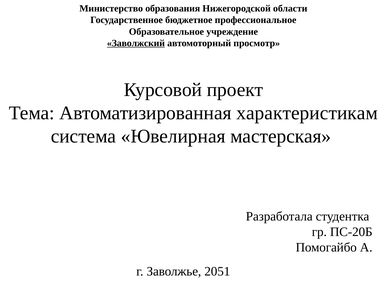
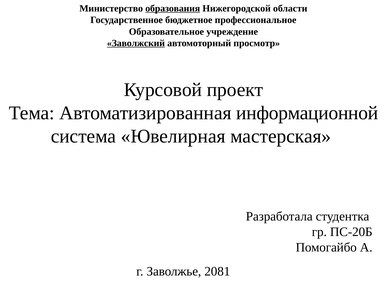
образования underline: none -> present (173, 8)
характеристикам: характеристикам -> информационной (307, 113)
2051: 2051 -> 2081 (217, 271)
